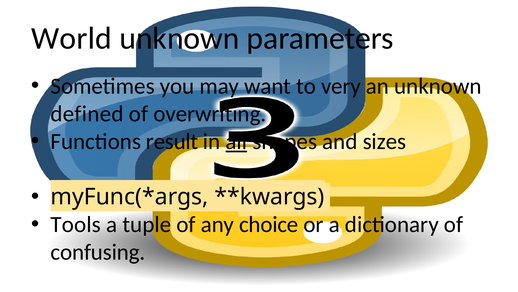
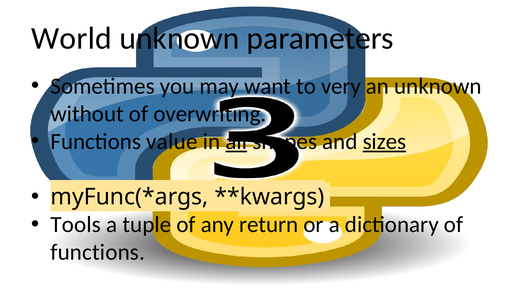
defined: defined -> without (87, 114)
result: result -> value (172, 141)
sizes underline: none -> present (384, 141)
choice: choice -> return (269, 224)
confusing: confusing -> functions (98, 252)
